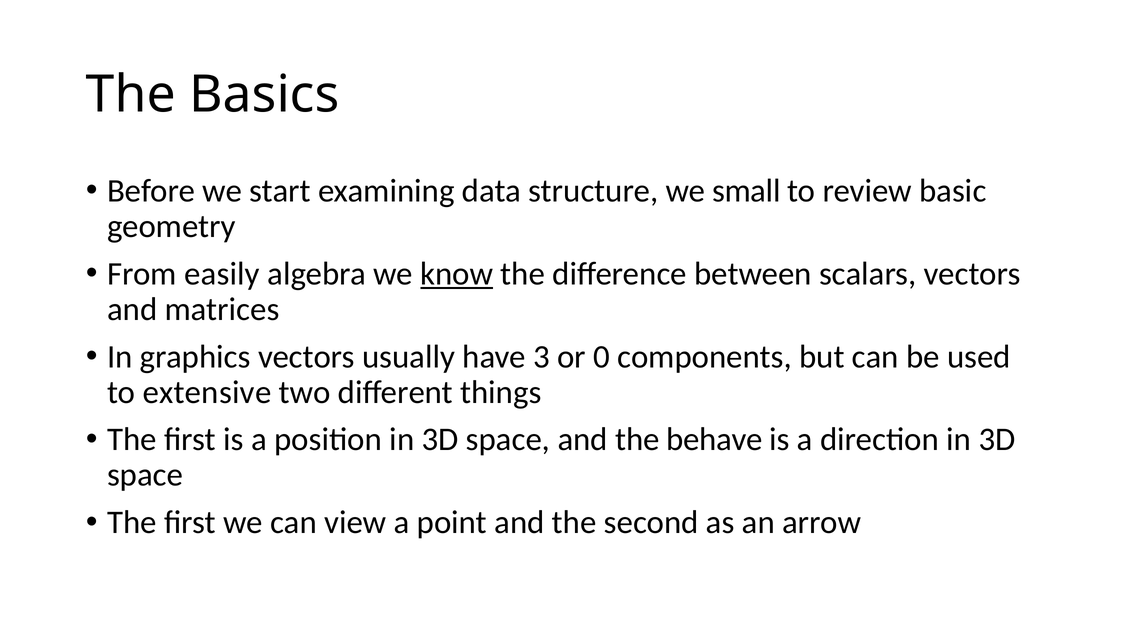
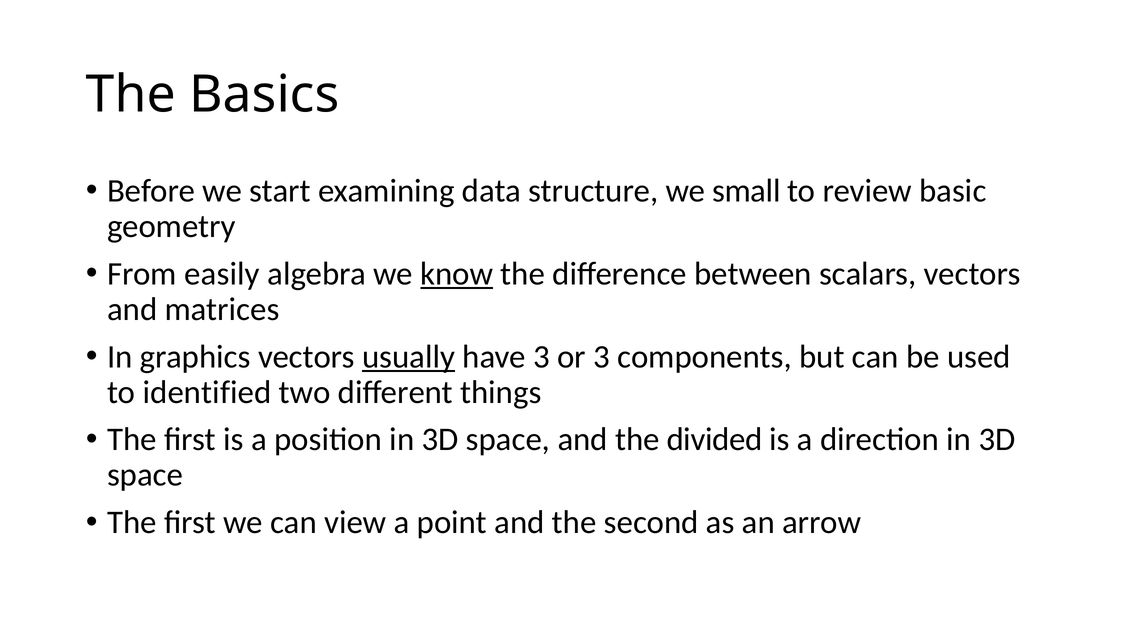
usually underline: none -> present (408, 356)
or 0: 0 -> 3 (602, 356)
extensive: extensive -> identified (207, 392)
behave: behave -> divided (715, 439)
